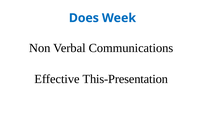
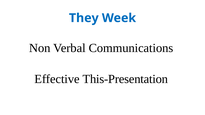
Does: Does -> They (84, 18)
